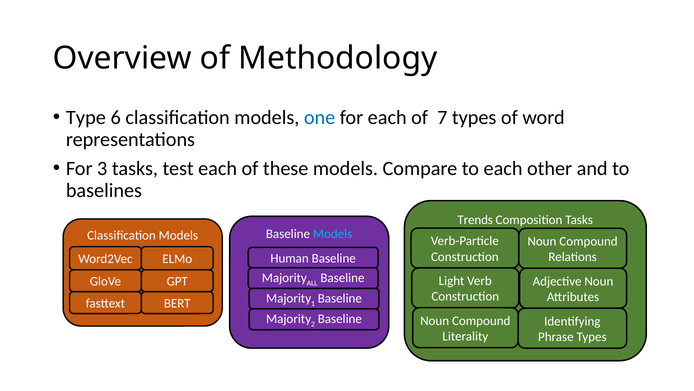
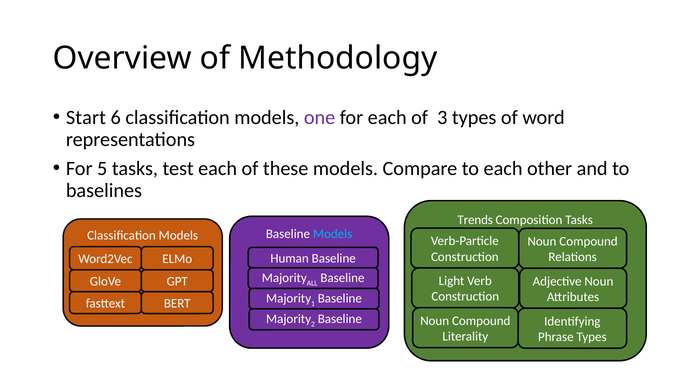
Type: Type -> Start (86, 117)
one colour: blue -> purple (320, 117)
7: 7 -> 3 (442, 117)
3: 3 -> 5 (102, 168)
